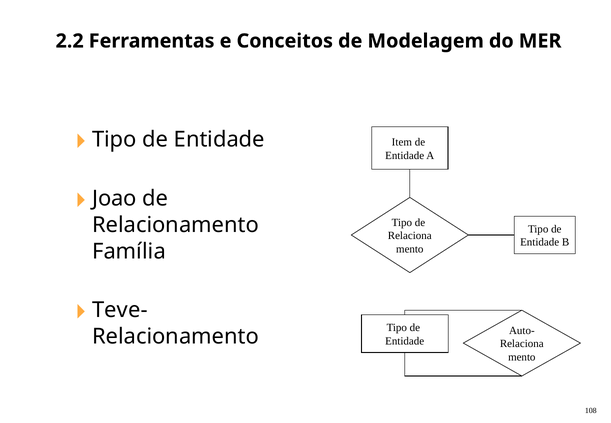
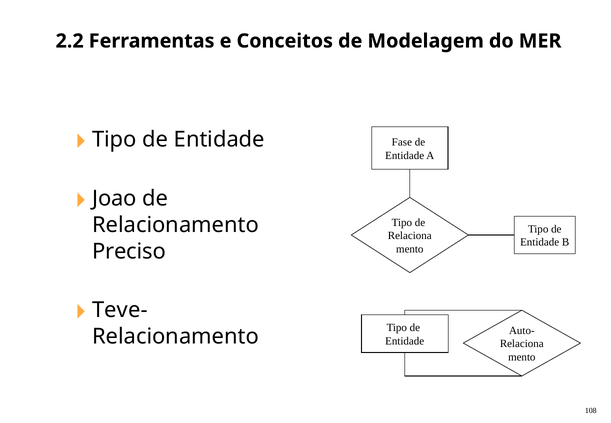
Item: Item -> Fase (402, 142)
Família: Família -> Preciso (129, 251)
